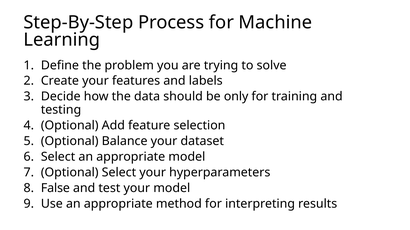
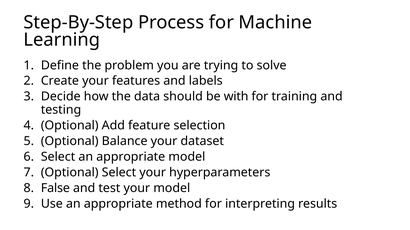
only: only -> with (236, 97)
